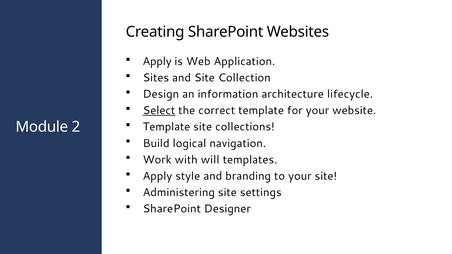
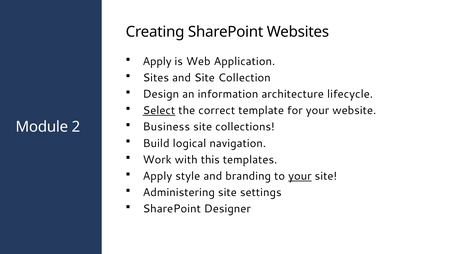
Template: Template -> Business (166, 127)
will: will -> this (210, 160)
your underline: none -> present (300, 176)
